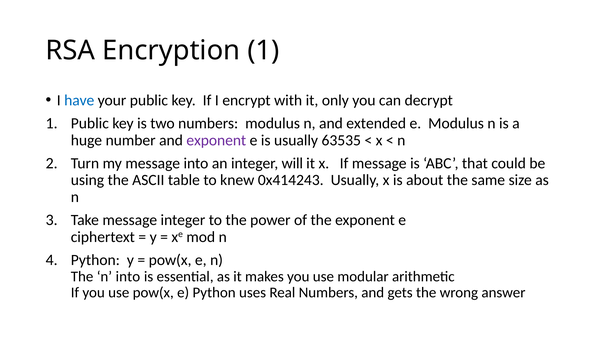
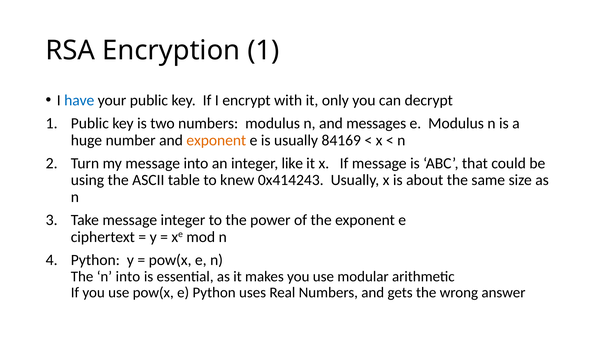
extended: extended -> messages (376, 123)
exponent colour: purple -> orange (216, 140)
63535: 63535 -> 84169 (341, 140)
will: will -> like (292, 163)
